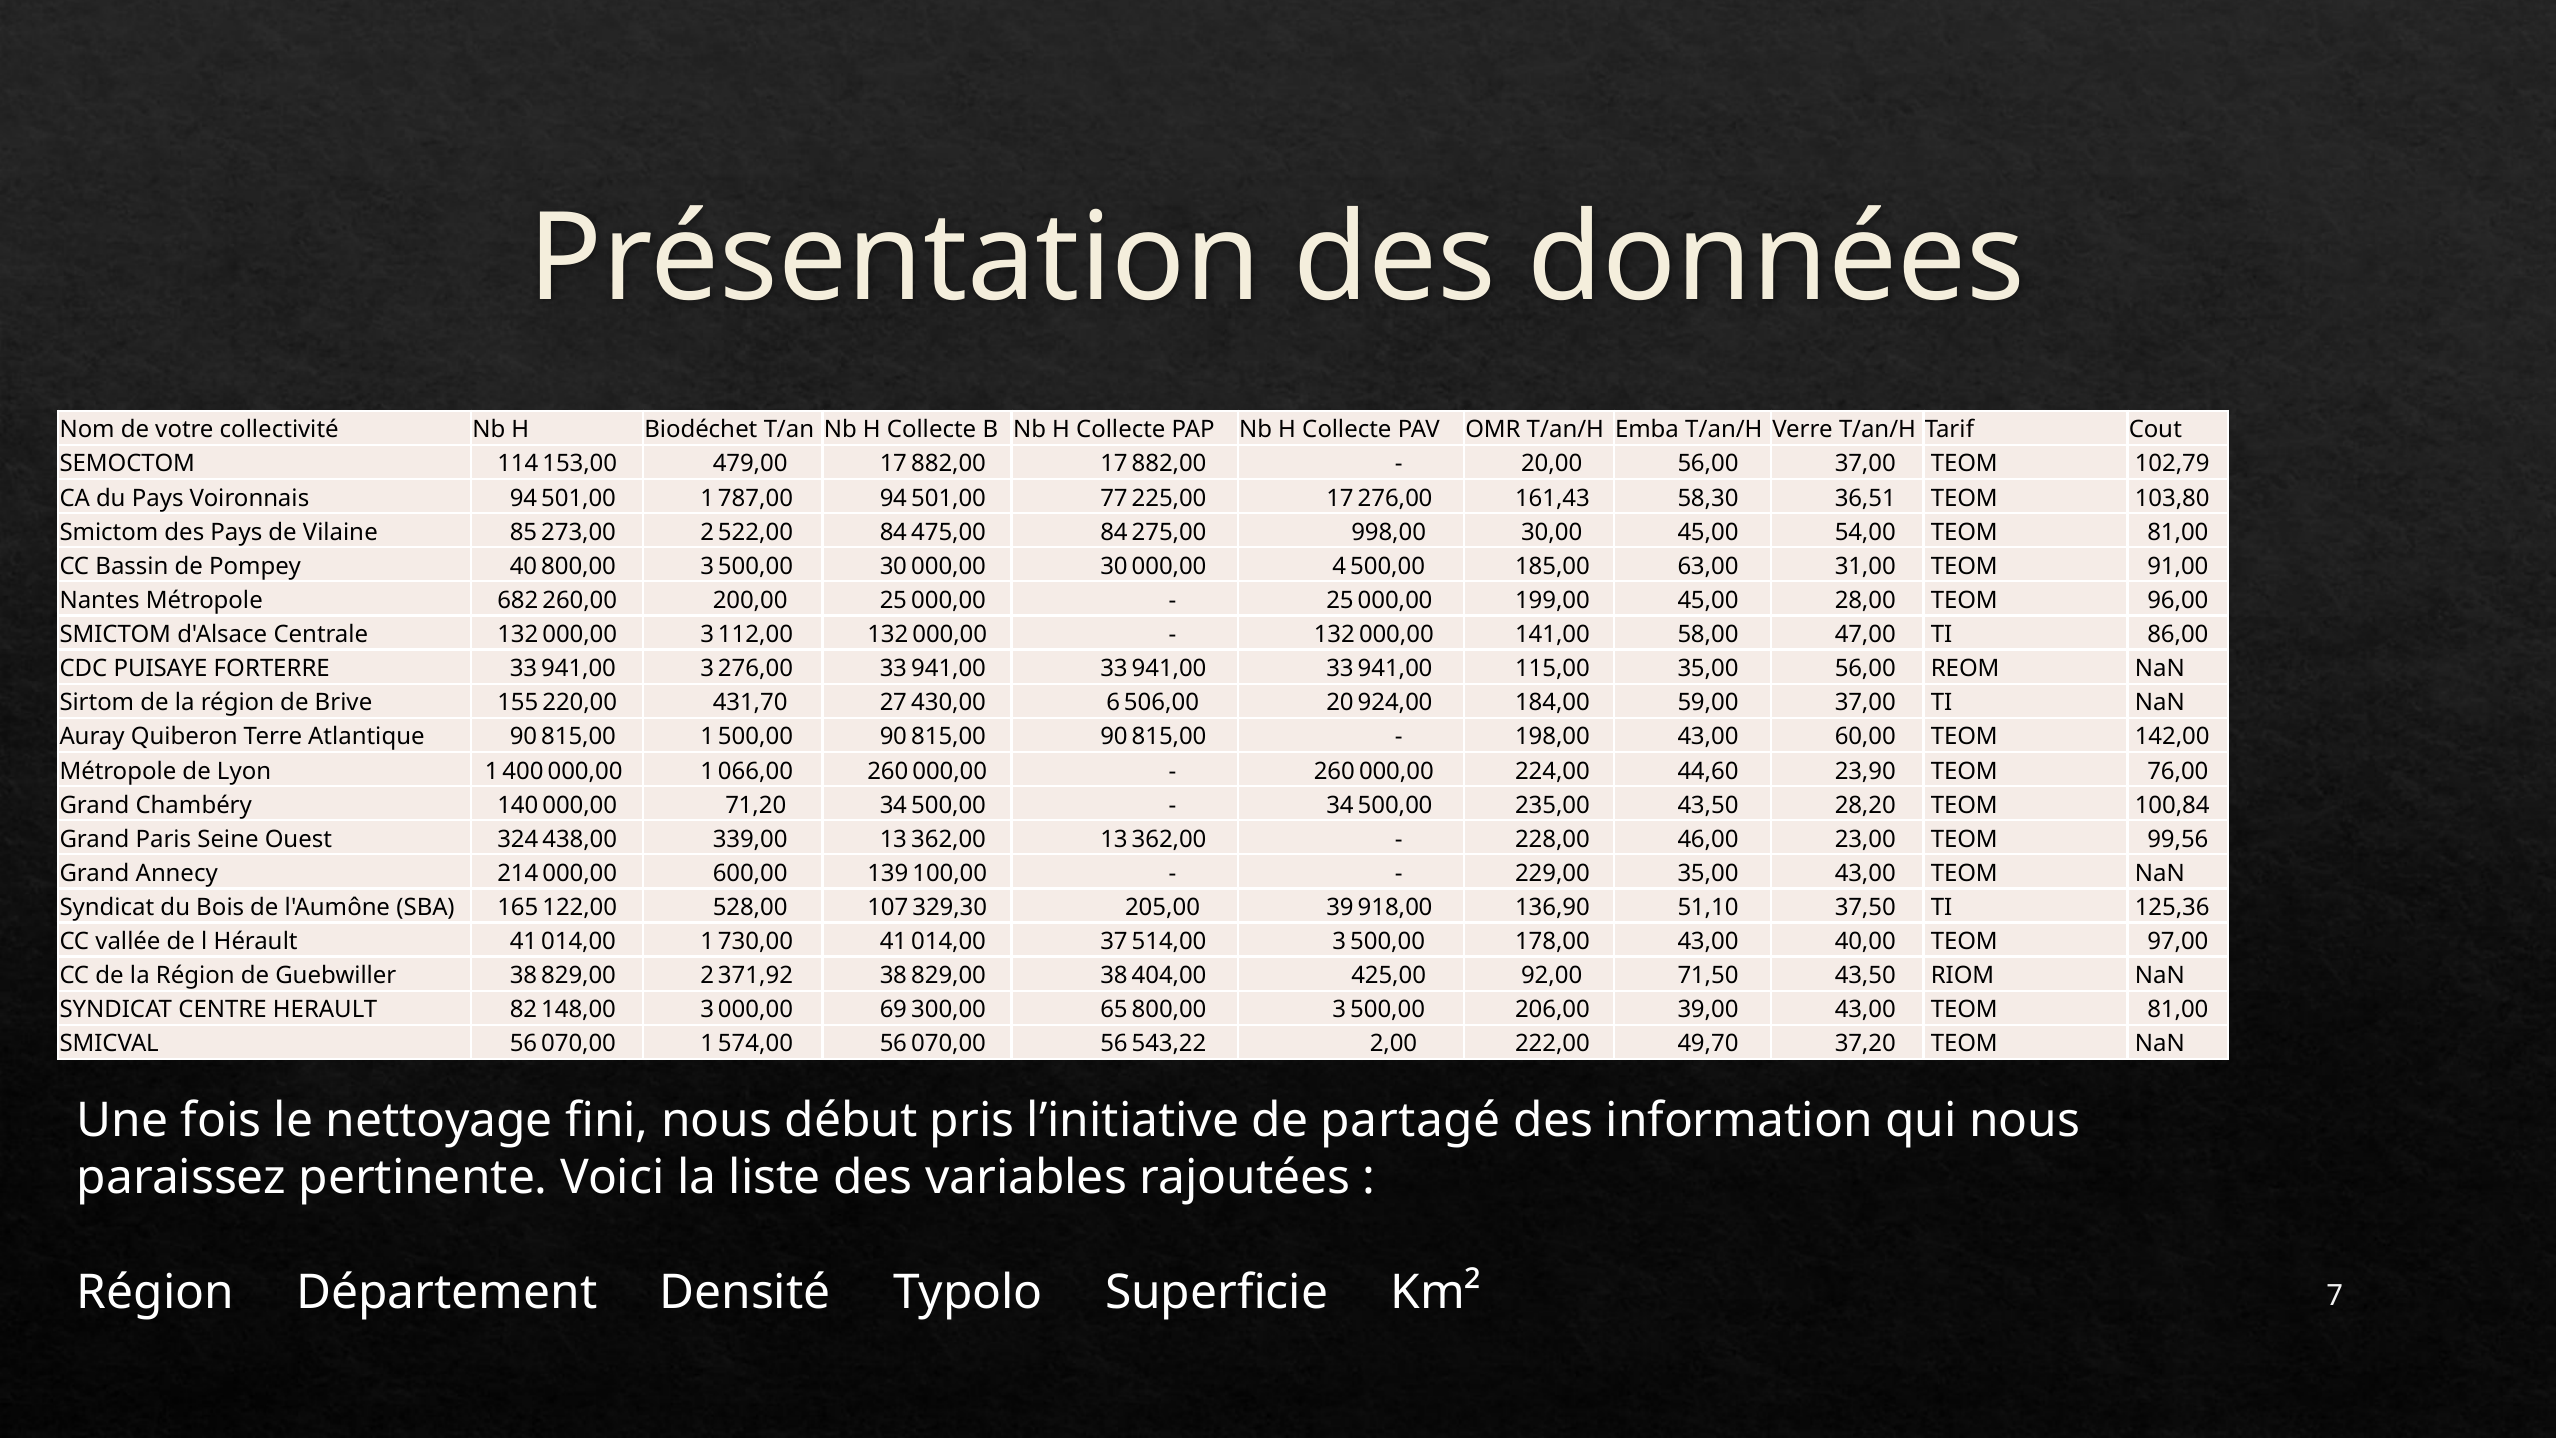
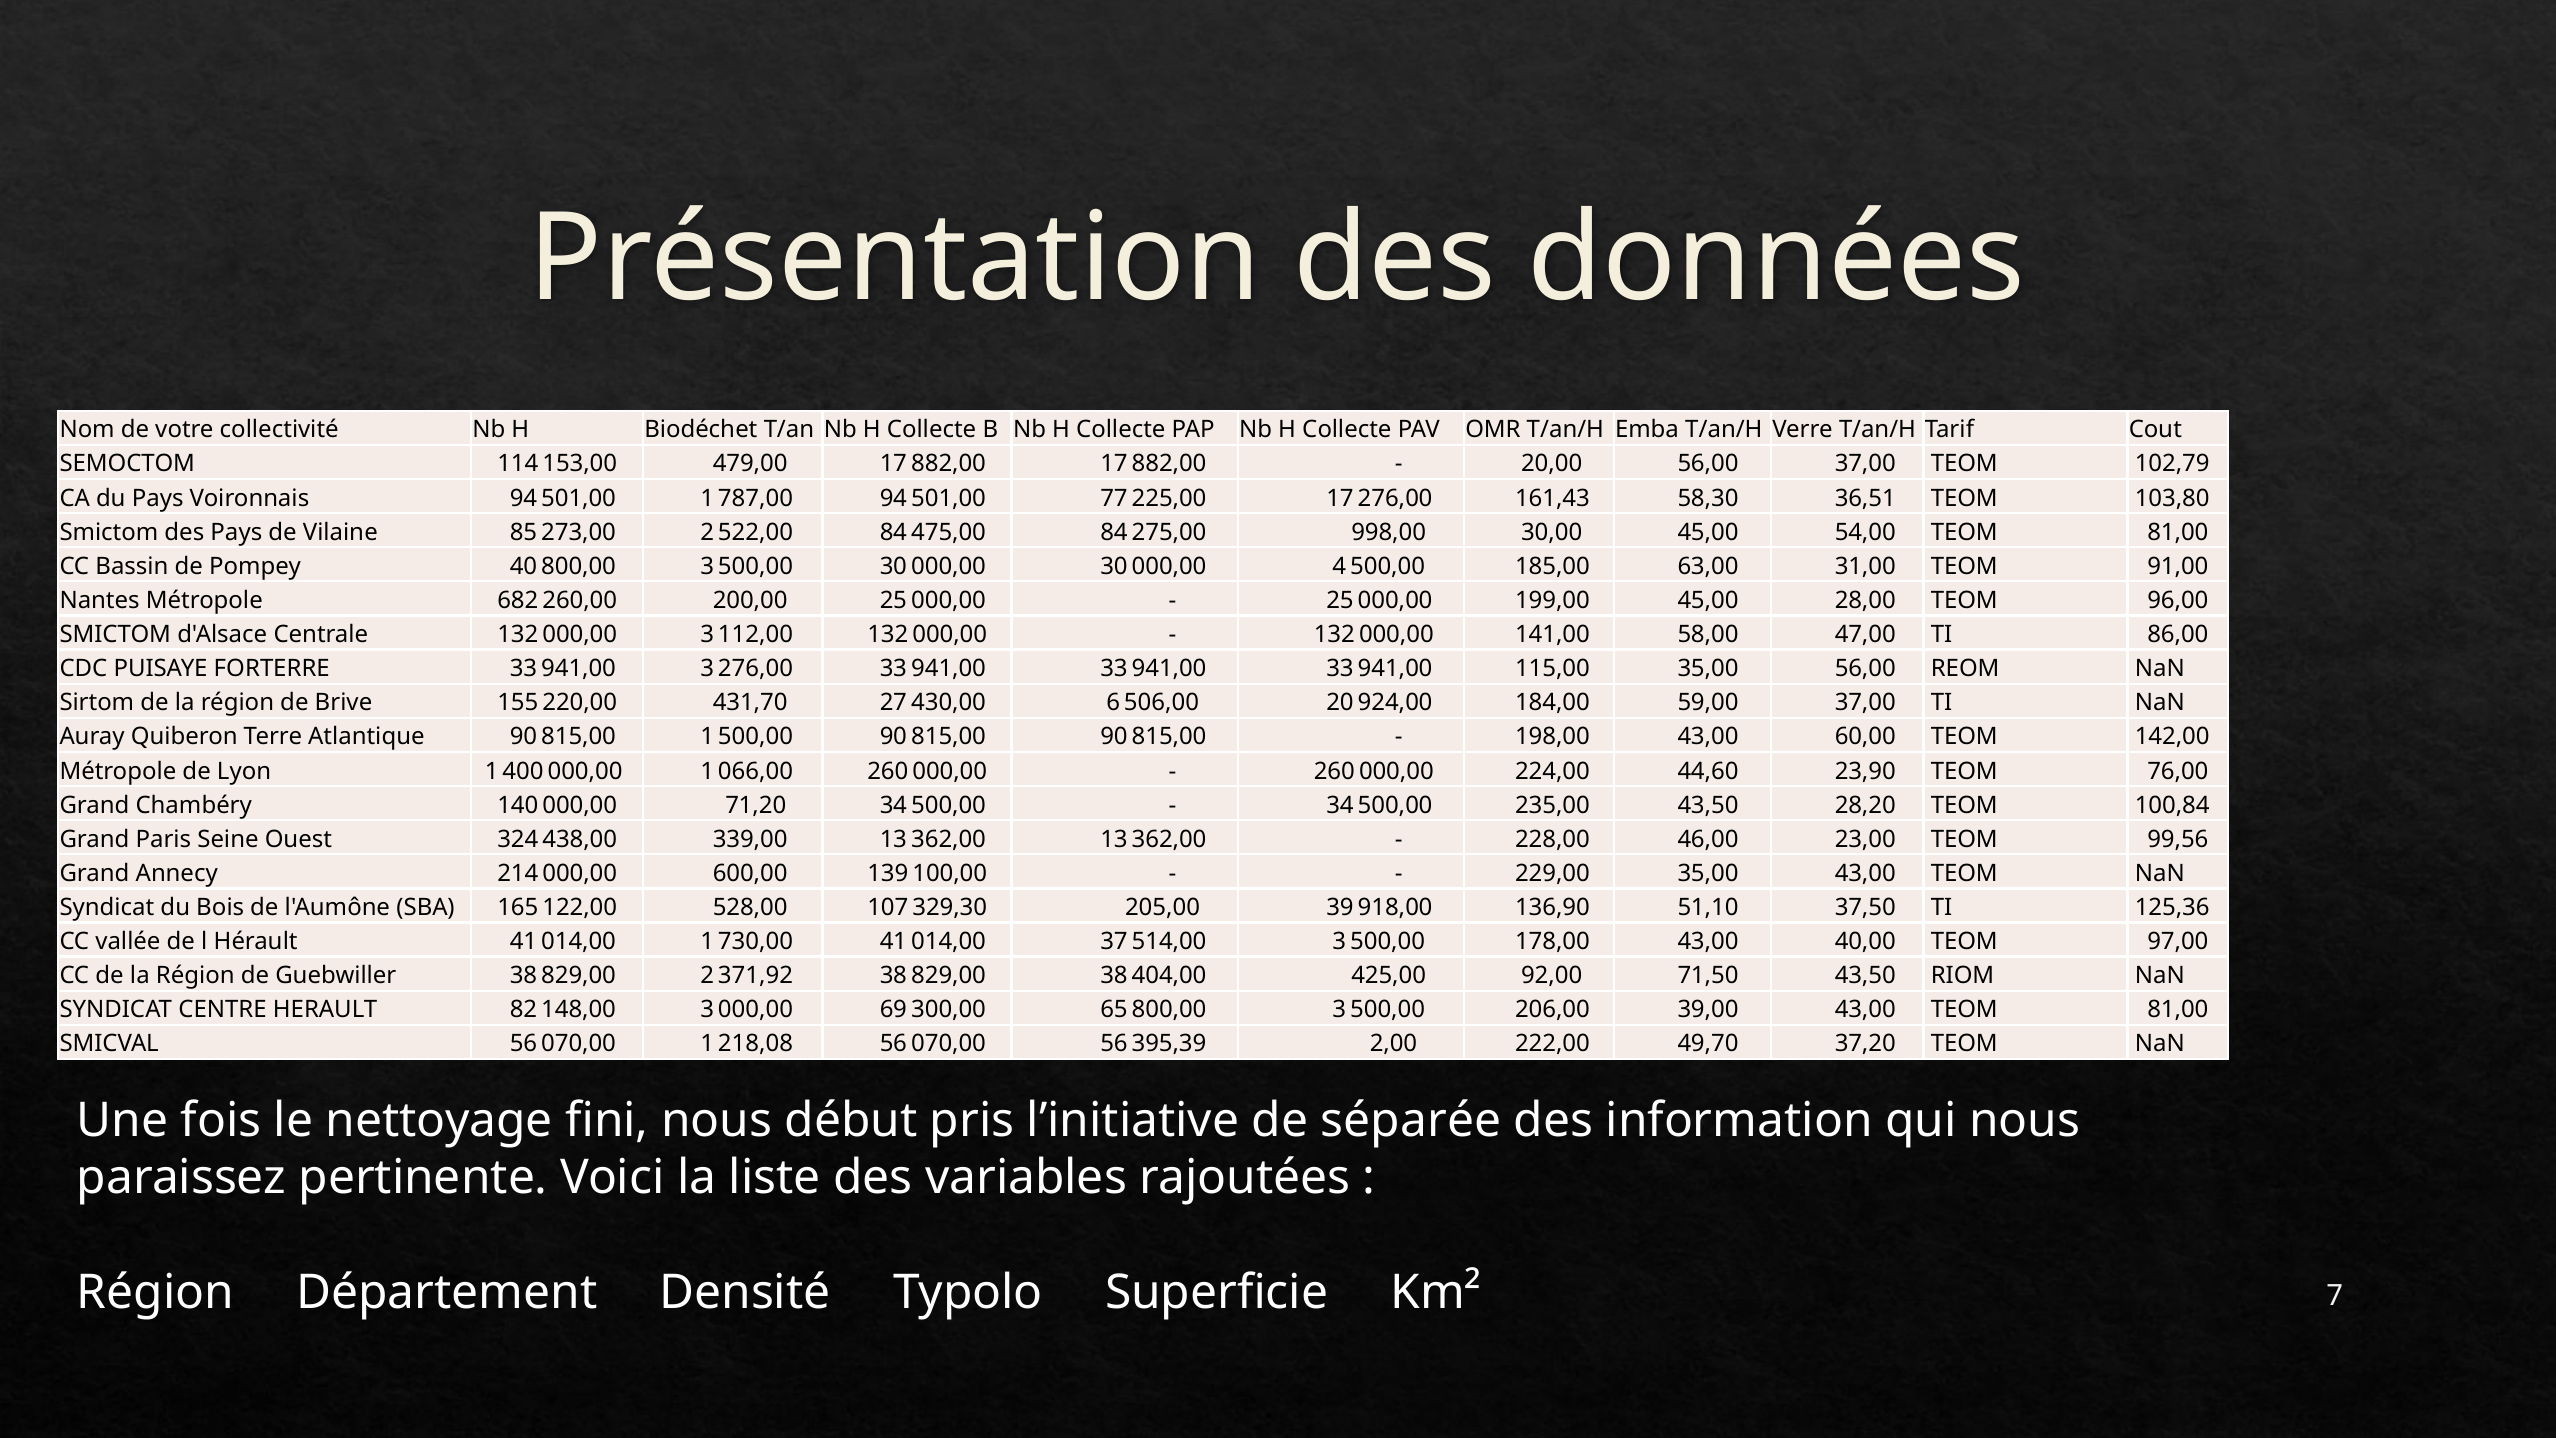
574,00: 574,00 -> 218,08 (756, 1044)
543,22: 543,22 -> 395,39 (1169, 1044)
partagé: partagé -> séparée (1411, 1120)
